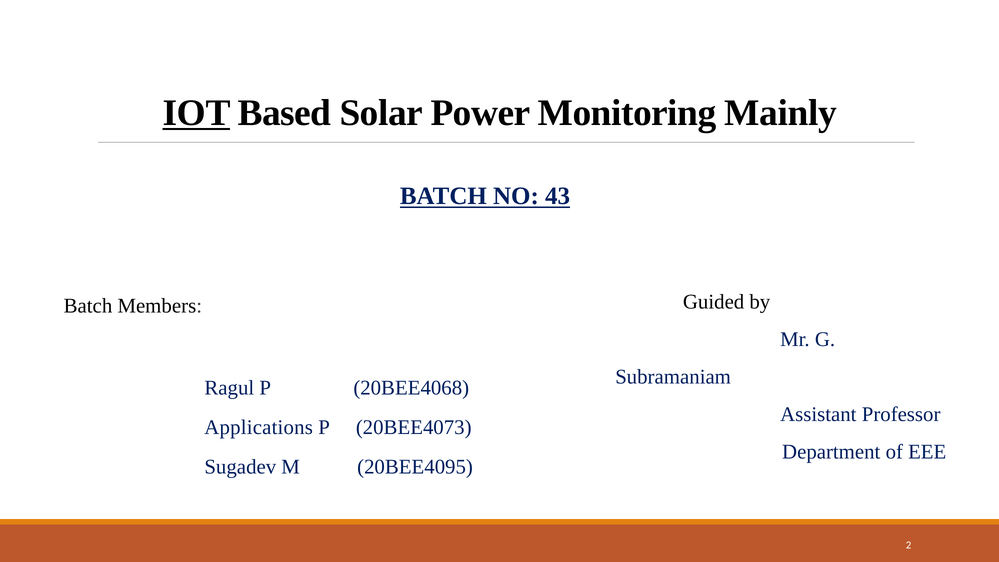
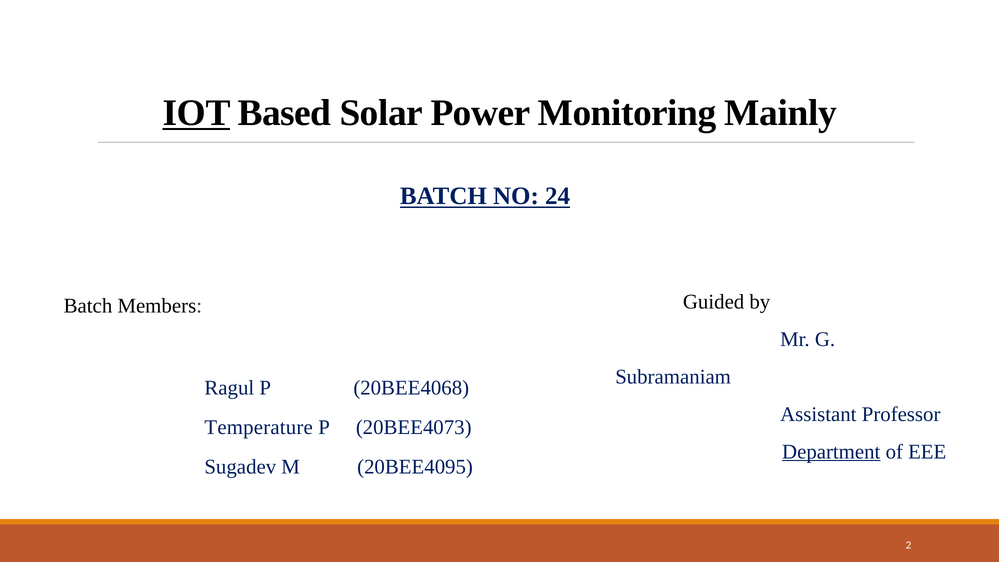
43: 43 -> 24 (558, 196)
Applications: Applications -> Temperature (259, 428)
Department underline: none -> present (831, 452)
